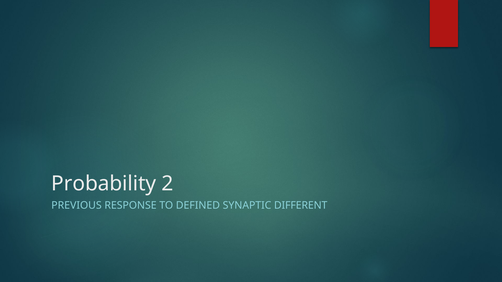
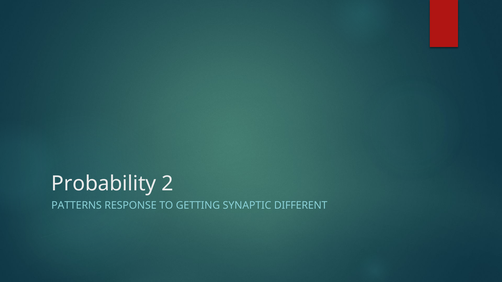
PREVIOUS: PREVIOUS -> PATTERNS (77, 206)
DEFINED: DEFINED -> GETTING (198, 206)
